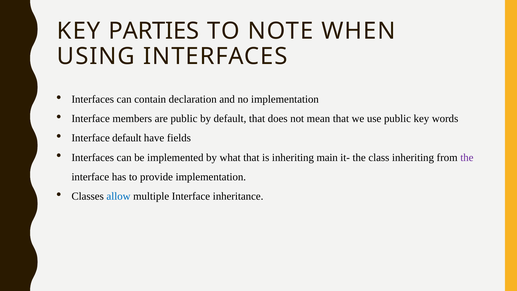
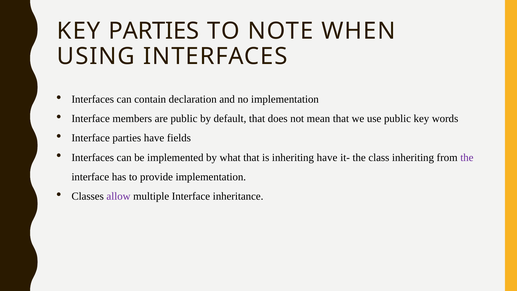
Interface default: default -> parties (127, 138)
inheriting main: main -> have (327, 157)
allow colour: blue -> purple (118, 196)
